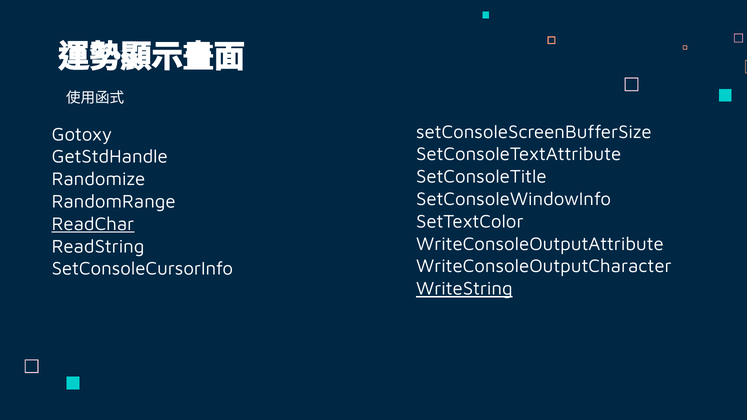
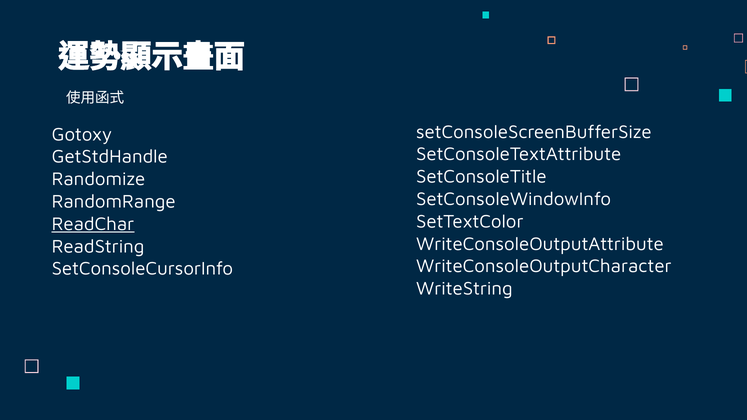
WriteString underline: present -> none (464, 289)
